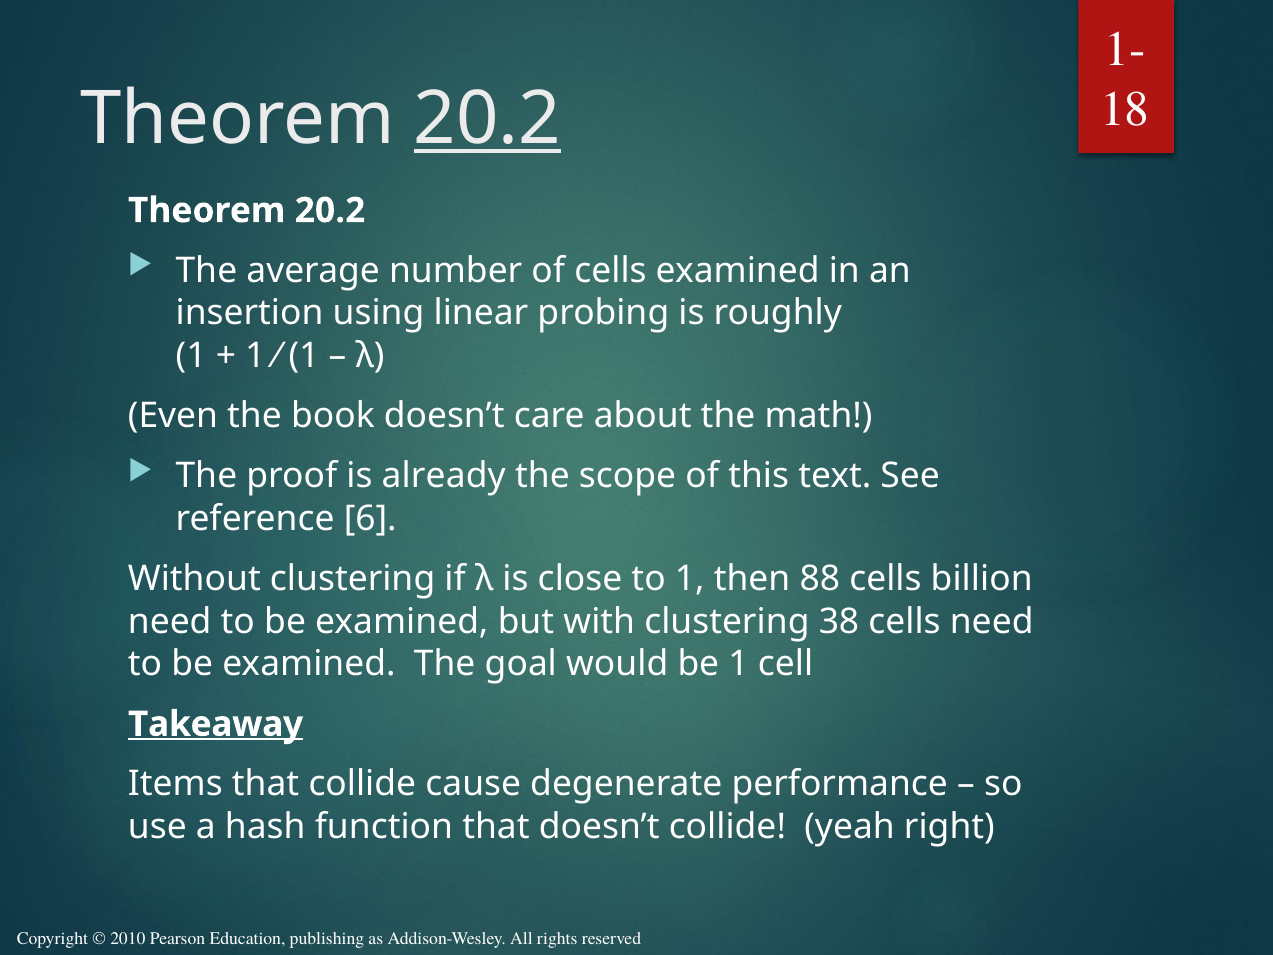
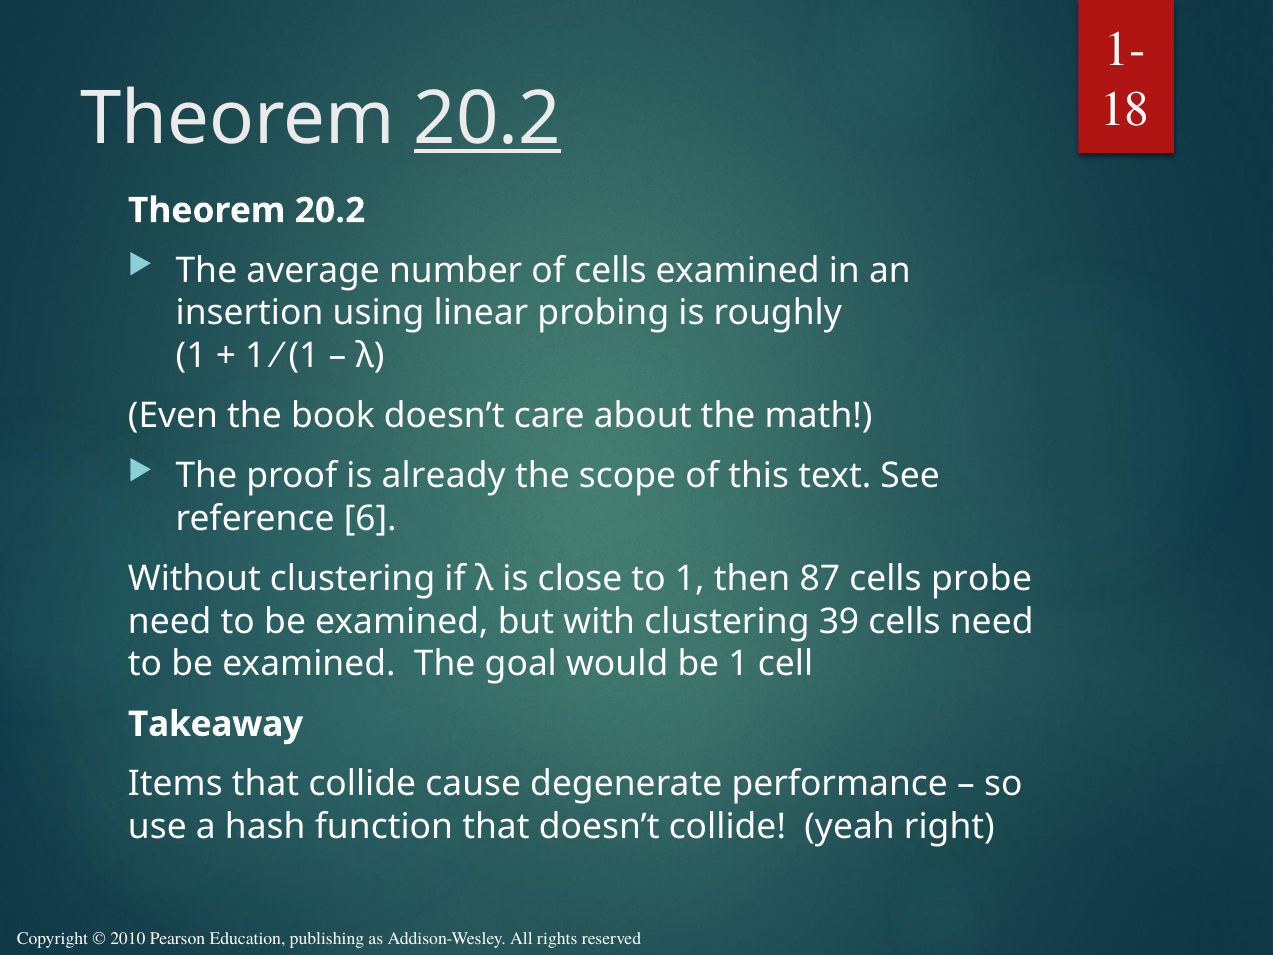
88: 88 -> 87 (820, 579)
billion: billion -> probe (982, 579)
38: 38 -> 39 (839, 621)
Takeaway underline: present -> none (216, 724)
